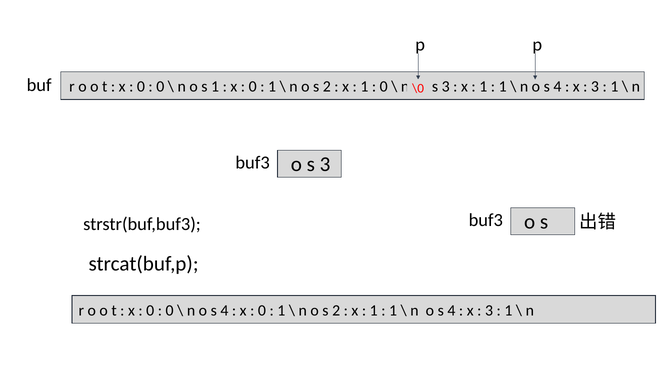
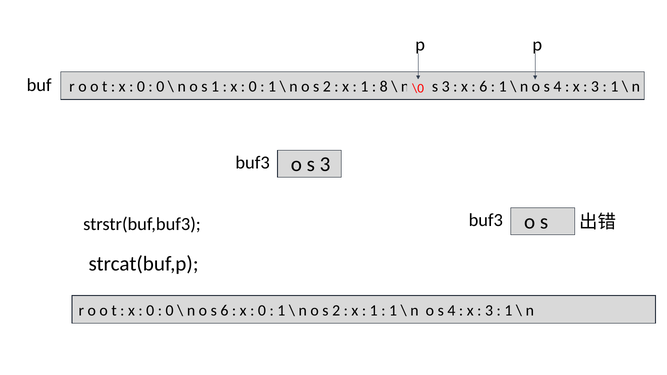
0: 0 -> 8 (384, 87)
1: 1 -> 6 (483, 87)
4: 4 -> 6 (224, 311)
